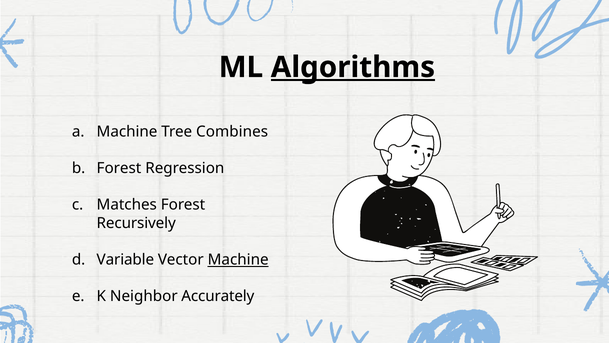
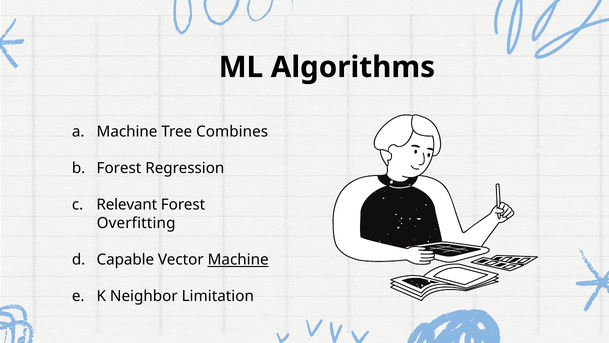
Algorithms underline: present -> none (353, 67)
Matches: Matches -> Relevant (127, 205)
Recursively: Recursively -> Overfitting (136, 223)
Variable: Variable -> Capable (125, 260)
Accurately: Accurately -> Limitation (218, 296)
